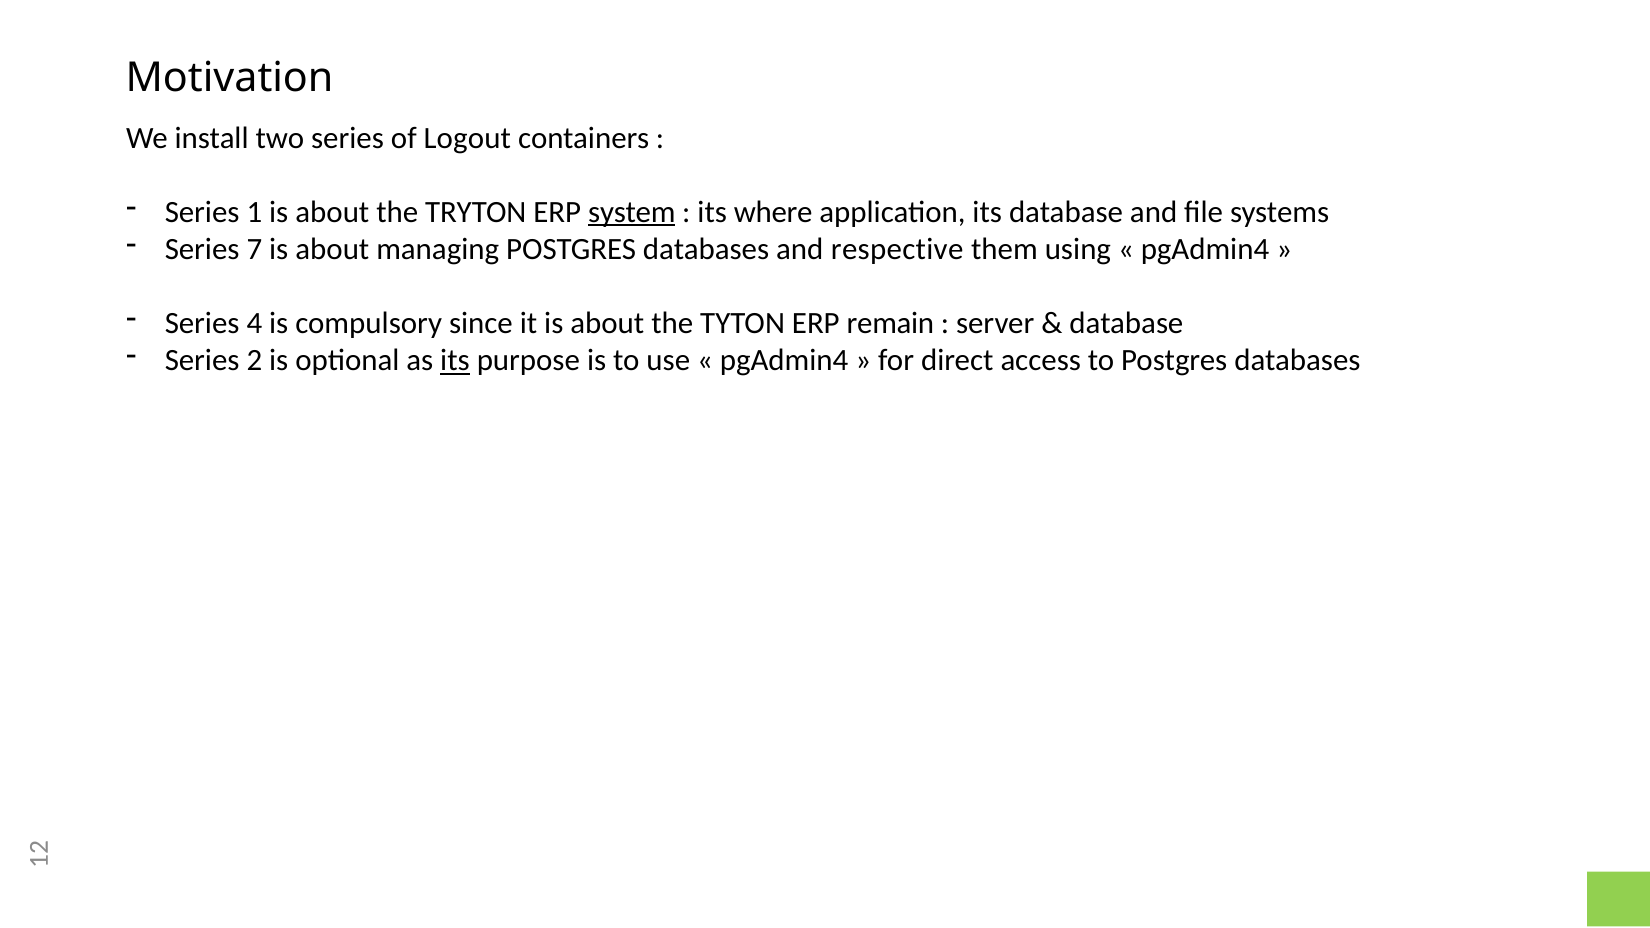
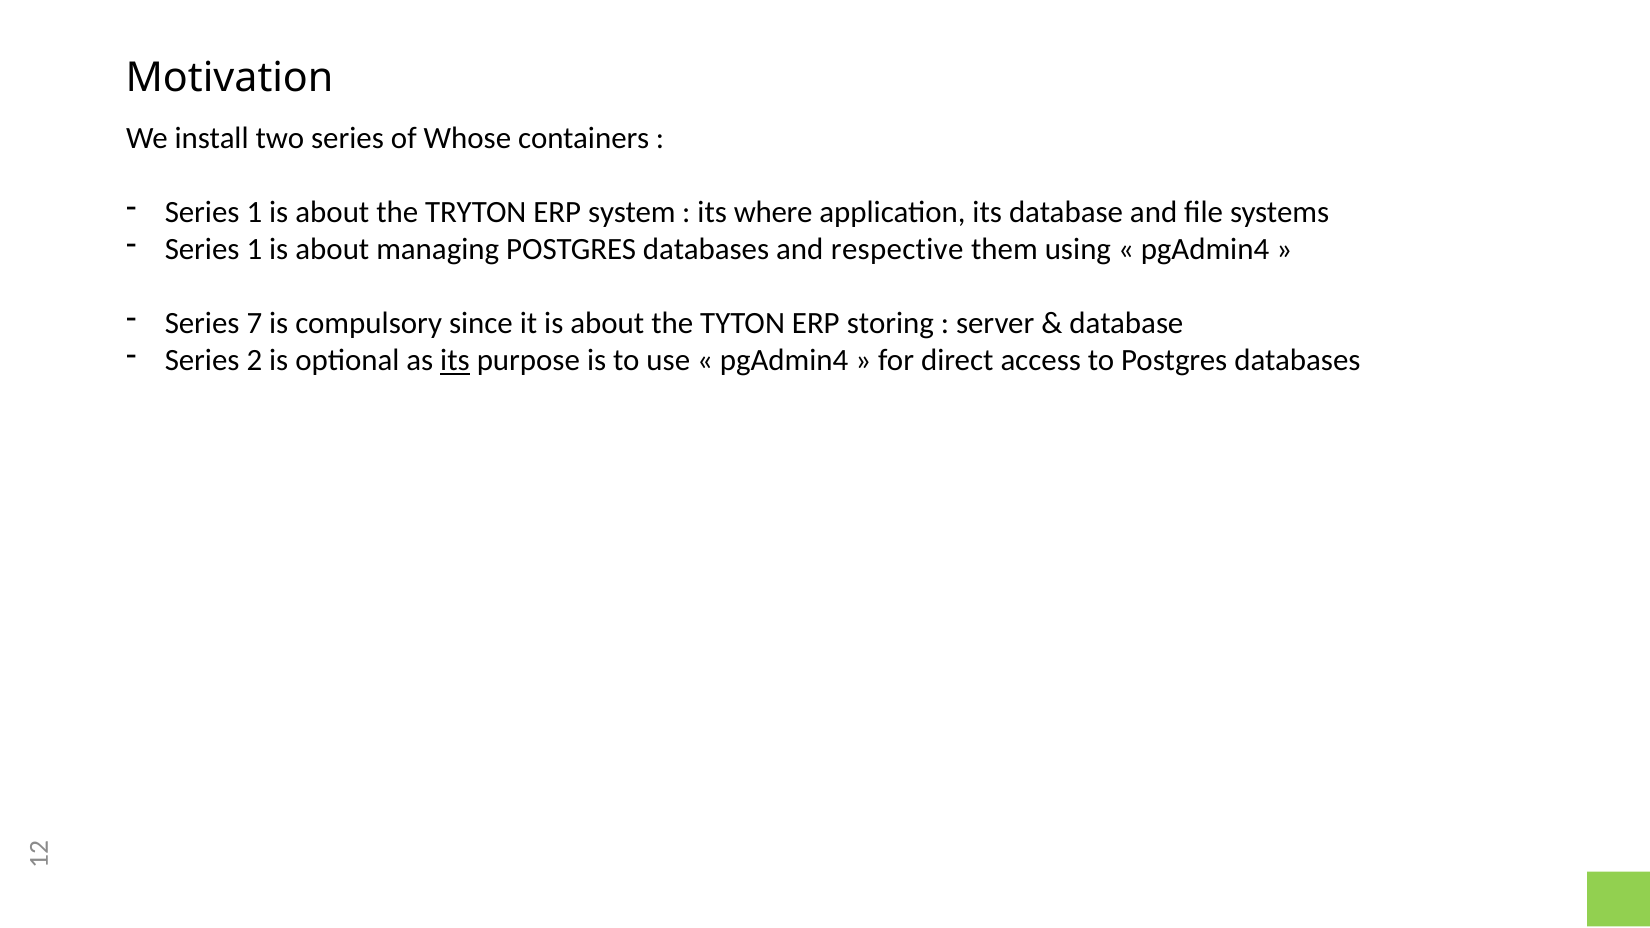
Logout: Logout -> Whose (467, 138)
system underline: present -> none (632, 212)
7: 7 -> 1 (254, 249)
4: 4 -> 7 (254, 324)
remain: remain -> storing (890, 324)
